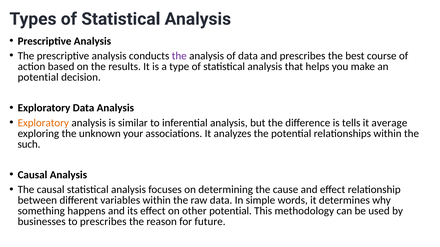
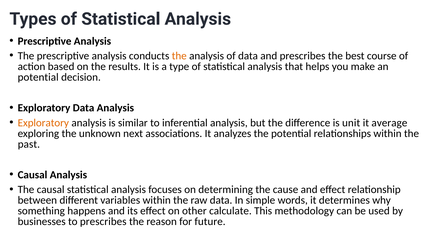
the colour: purple -> orange (179, 56)
tells: tells -> unit (351, 123)
your: your -> next (133, 134)
such: such -> past (29, 144)
other potential: potential -> calculate (230, 211)
